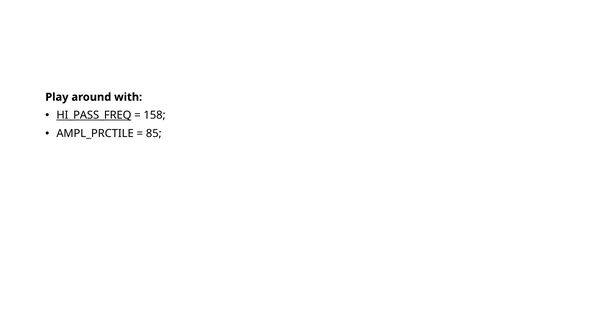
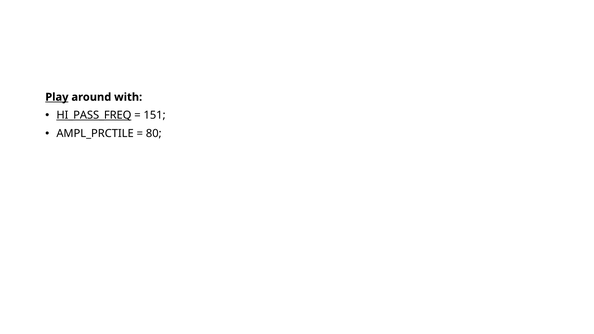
Play underline: none -> present (57, 97)
158: 158 -> 151 (155, 115)
85: 85 -> 80 (154, 134)
